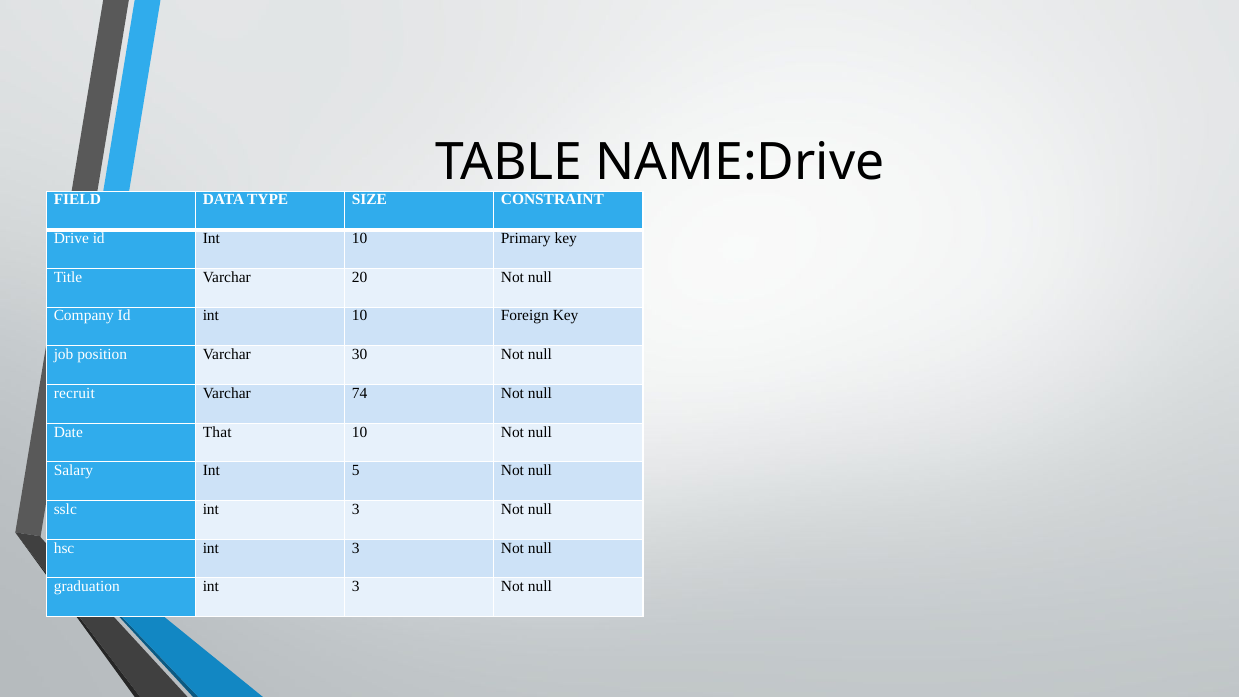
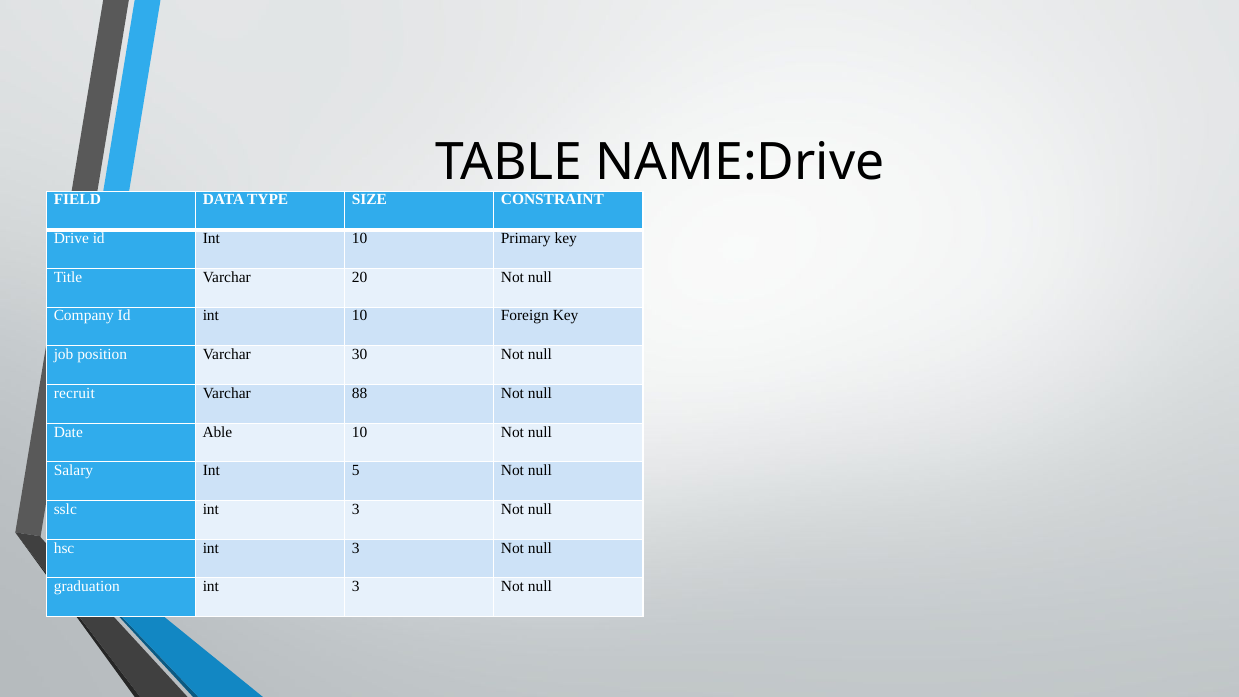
74: 74 -> 88 (360, 393)
That: That -> Able (217, 432)
